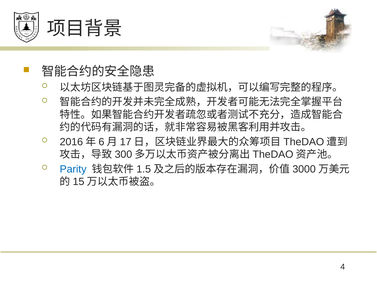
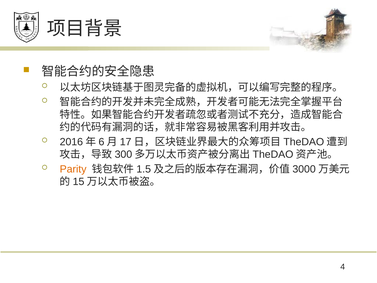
Parity colour: blue -> orange (73, 169)
